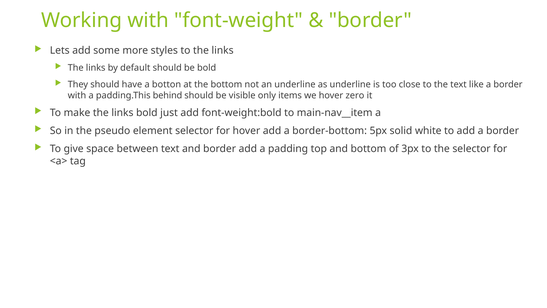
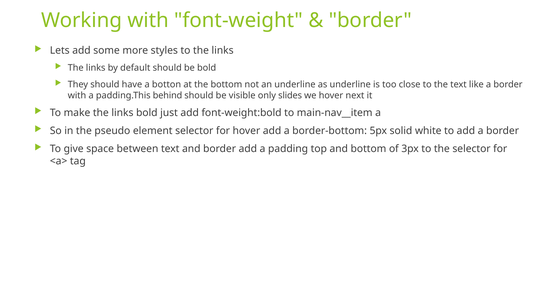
items: items -> slides (290, 95)
zero: zero -> next (355, 95)
